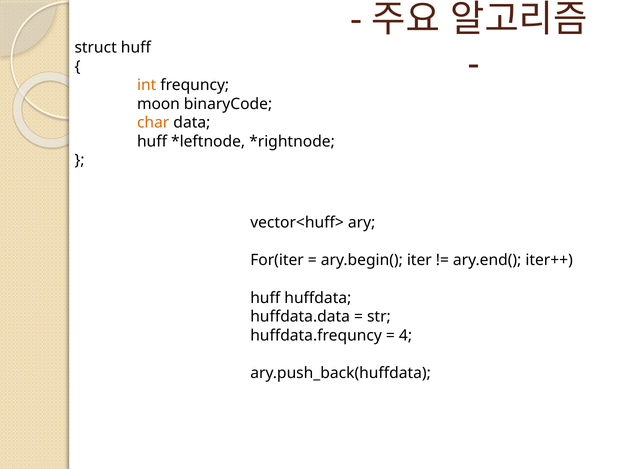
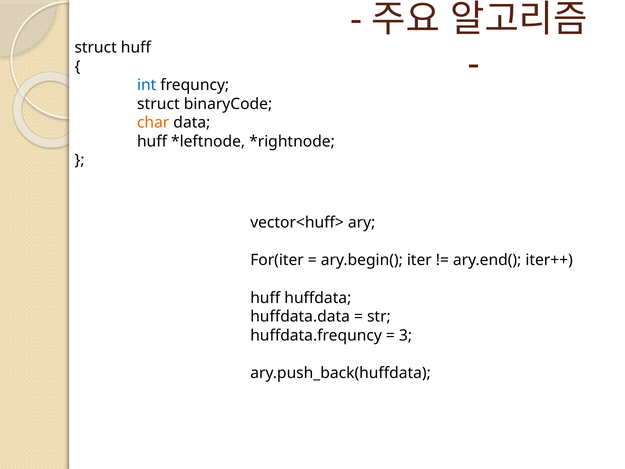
int colour: orange -> blue (147, 85)
moon: moon -> struct (158, 104)
4: 4 -> 3 (406, 335)
